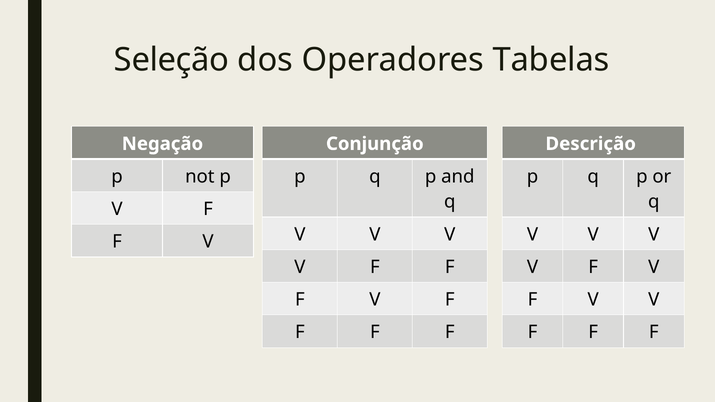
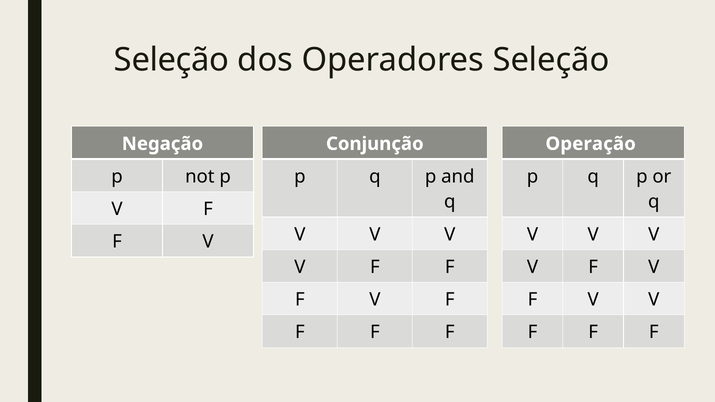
Operadores Tabelas: Tabelas -> Seleção (551, 60)
Descrição: Descrição -> Operação (591, 144)
